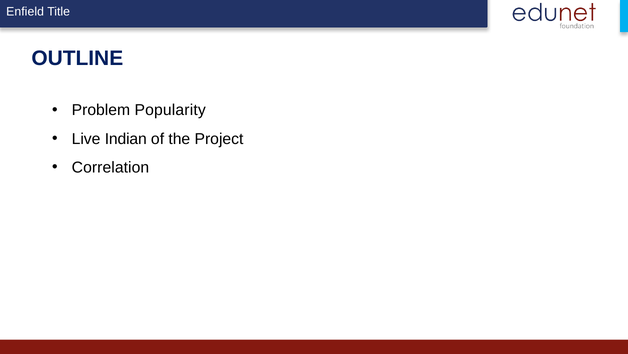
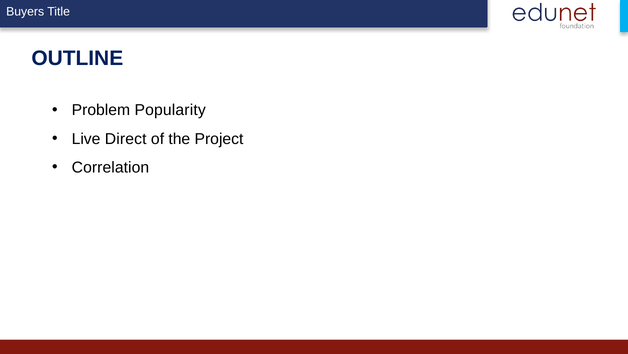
Enfield: Enfield -> Buyers (25, 11)
Indian: Indian -> Direct (126, 139)
